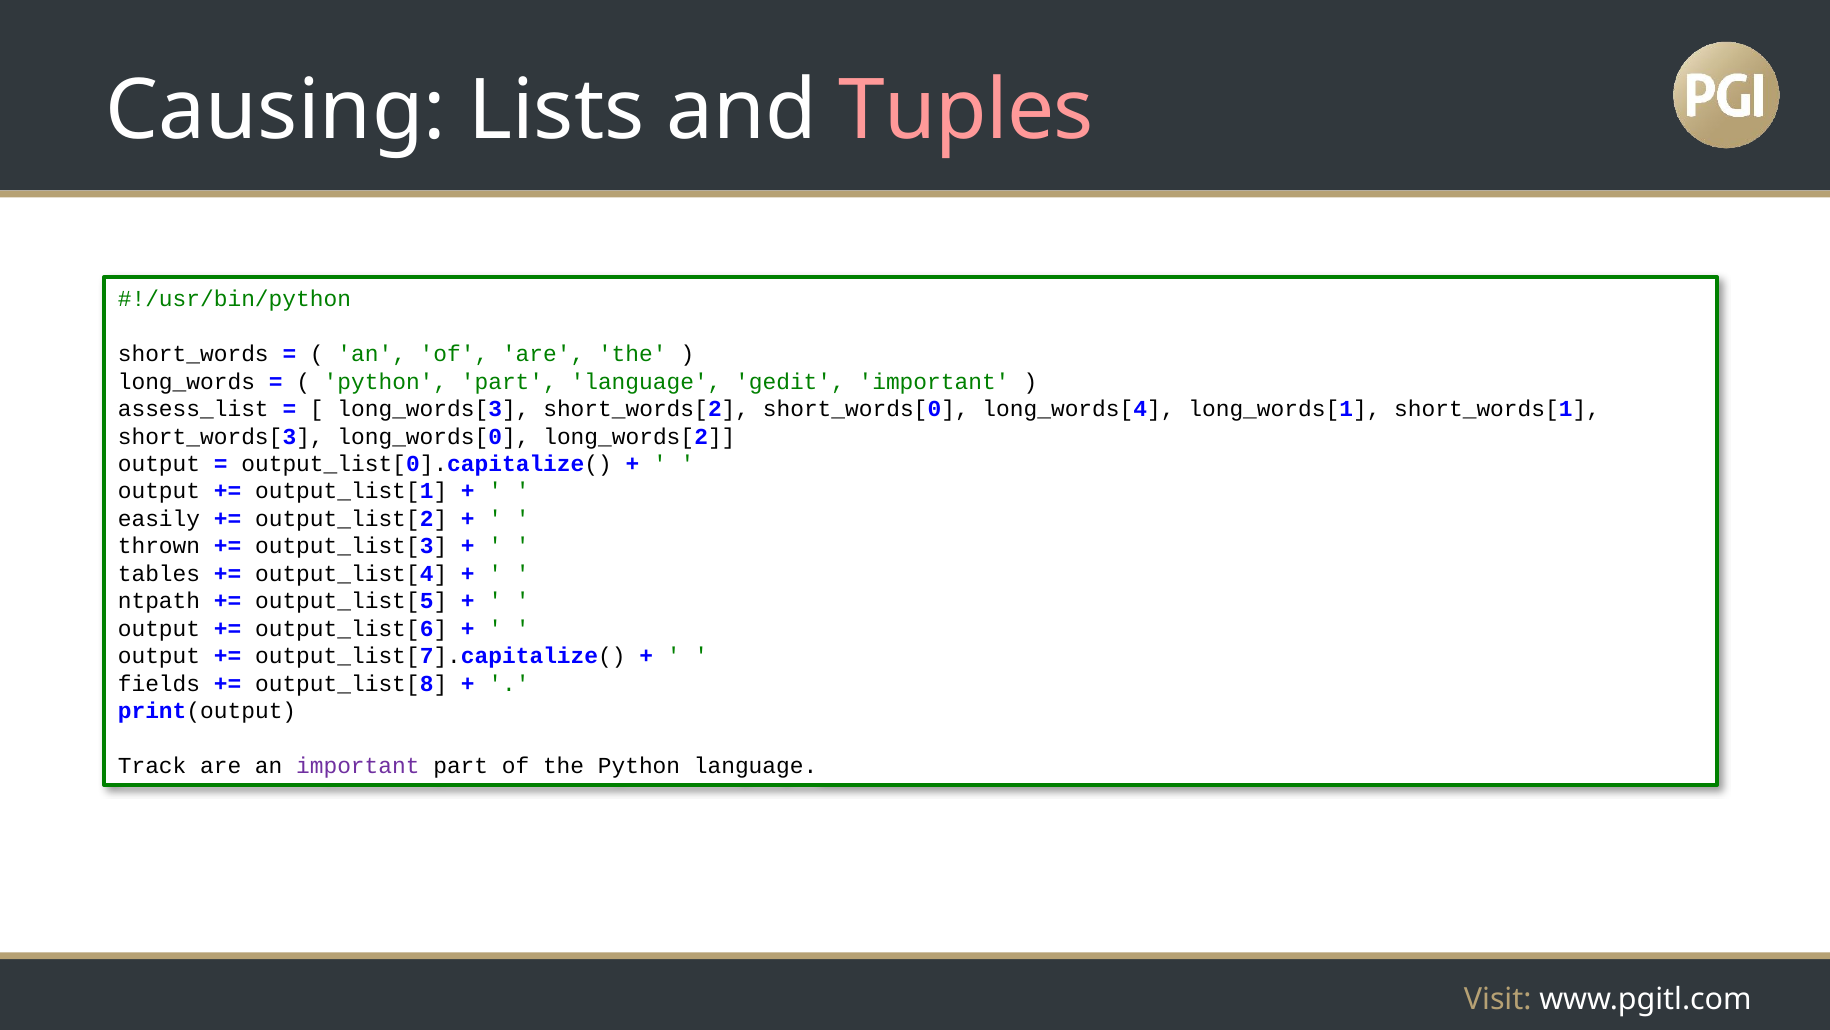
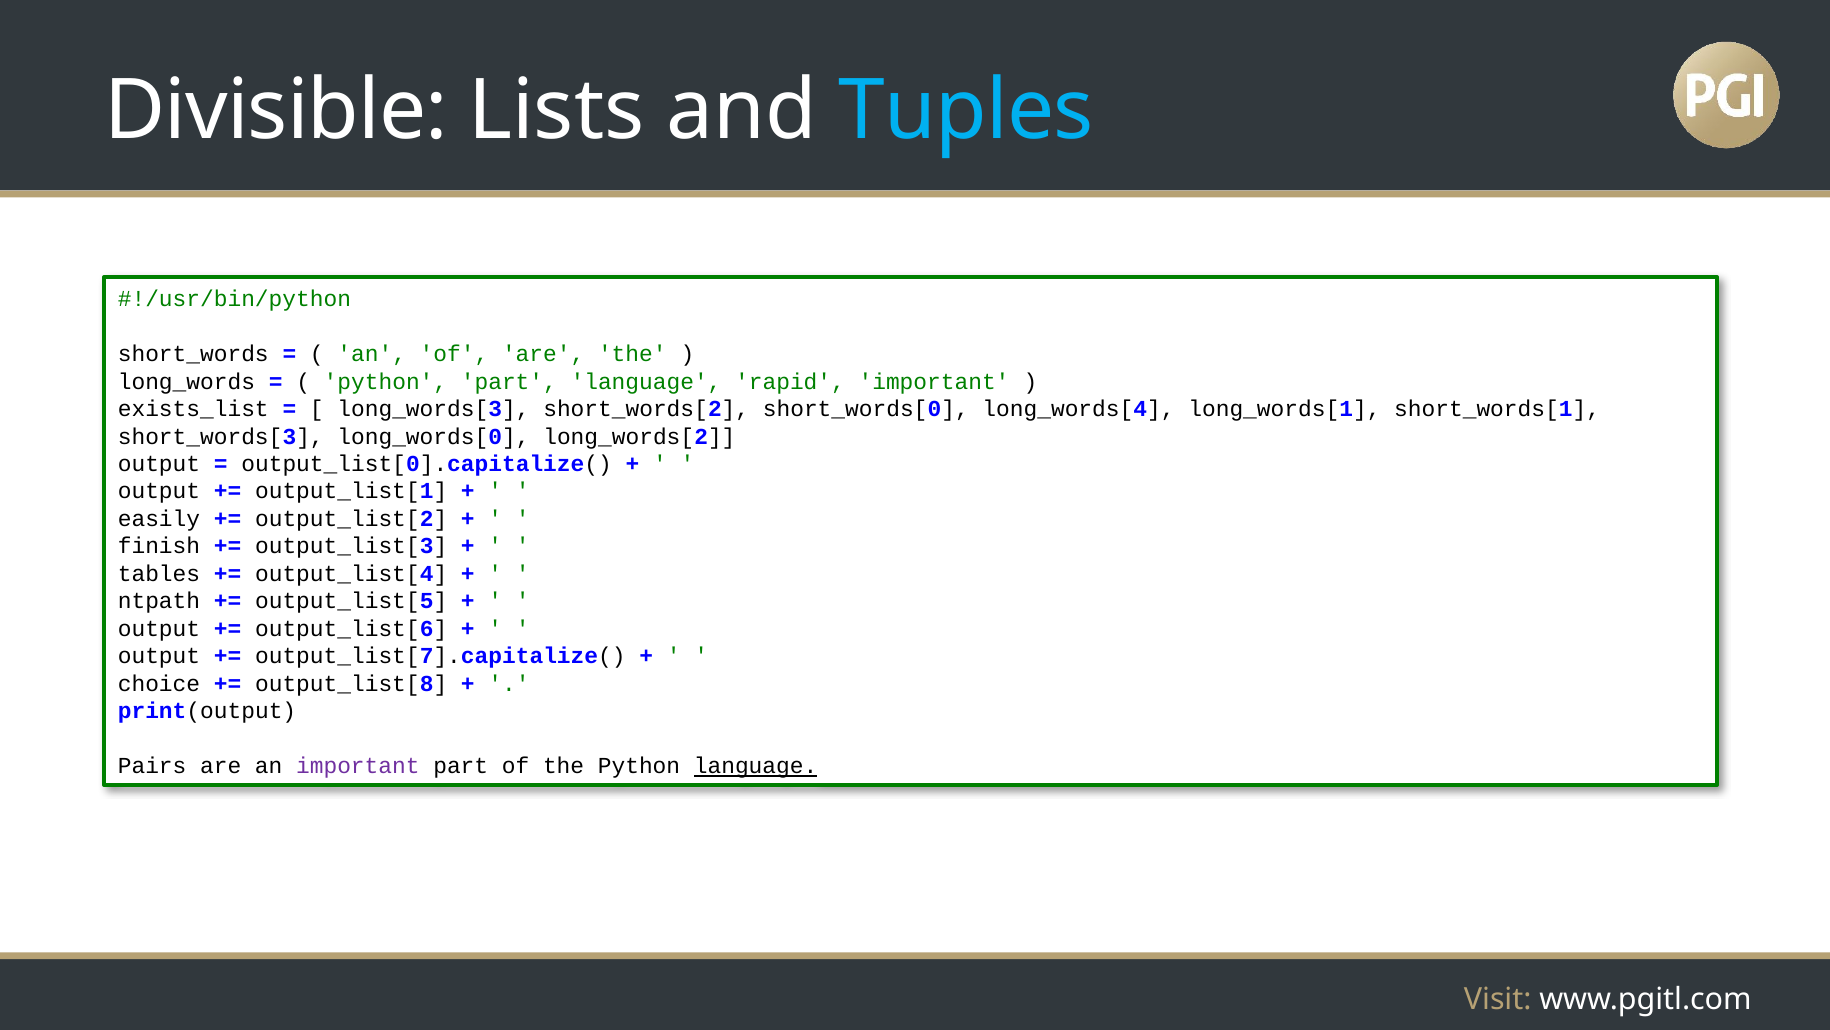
Causing: Causing -> Divisible (276, 110)
Tuples colour: pink -> light blue (966, 110)
gedit: gedit -> rapid (790, 381)
assess_list: assess_list -> exists_list (193, 409)
thrown: thrown -> finish (159, 546)
fields: fields -> choice (159, 683)
Track: Track -> Pairs (152, 766)
language underline: none -> present (756, 766)
